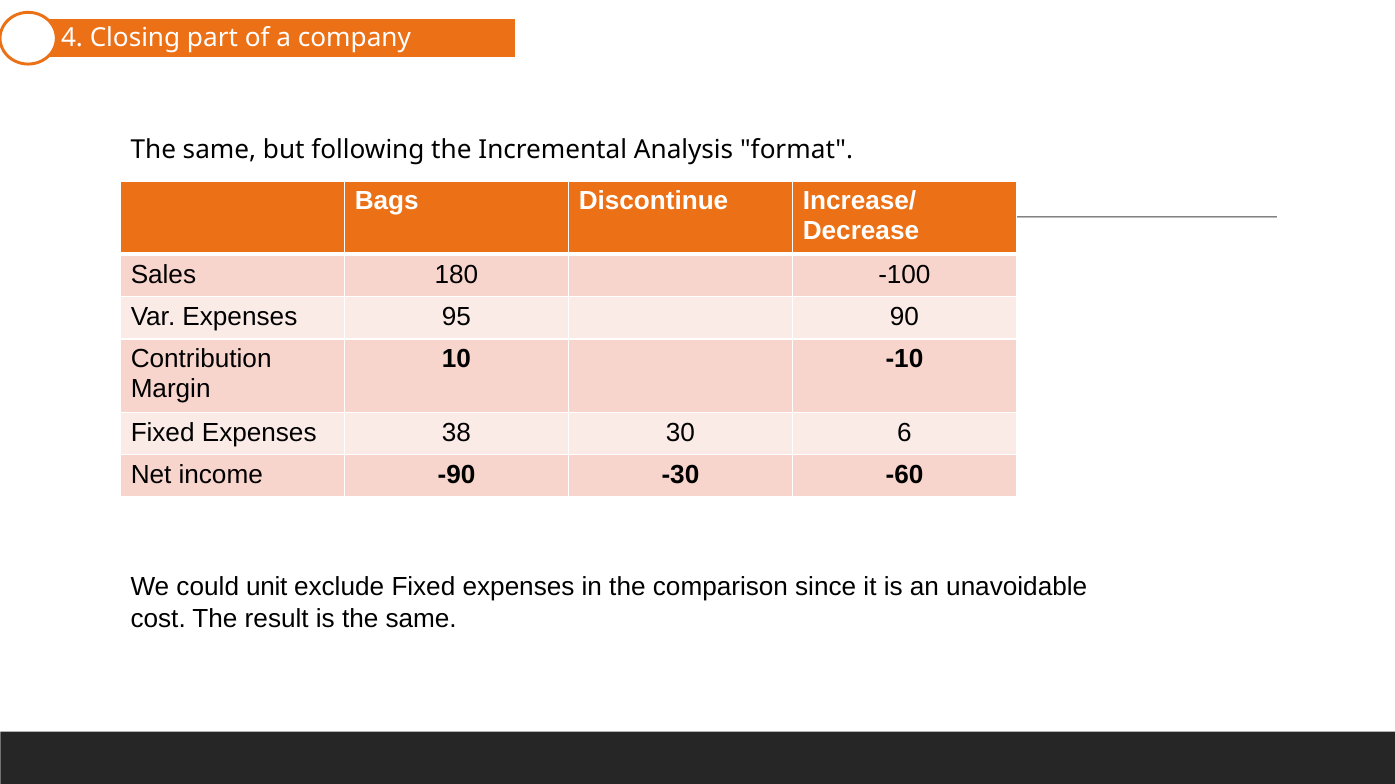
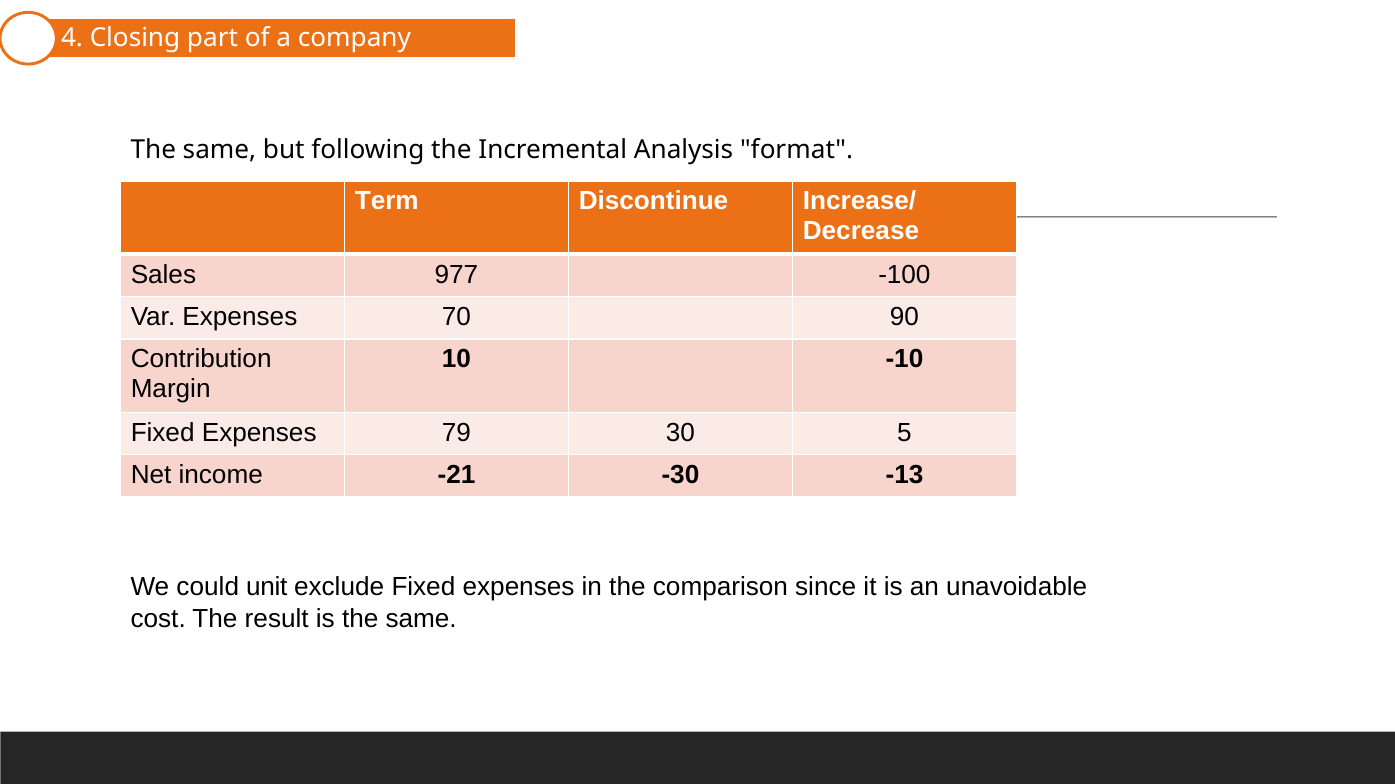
Bags: Bags -> Term (387, 202)
180: 180 -> 977 (456, 275)
95: 95 -> 70 (456, 317)
38: 38 -> 79 (456, 433)
6: 6 -> 5 (904, 433)
-90: -90 -> -21 (456, 475)
-60: -60 -> -13 (905, 475)
